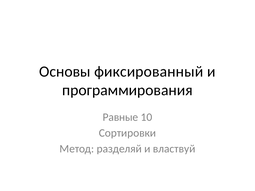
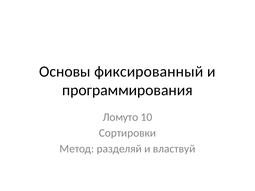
Равные: Равные -> Ломуто (120, 117)
